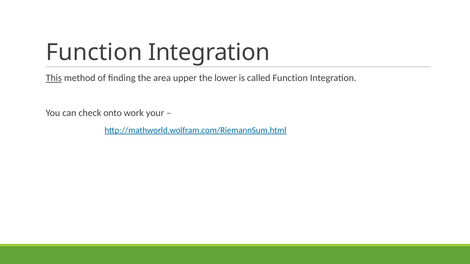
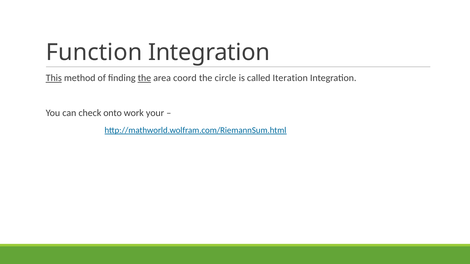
the underline: none -> present (144, 78)
upper: upper -> coord (185, 78)
lower: lower -> circle (225, 78)
called Function: Function -> Iteration (290, 78)
